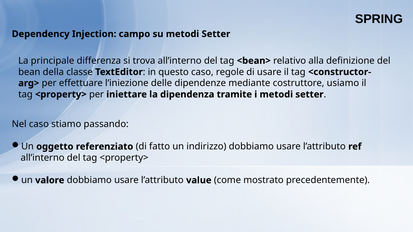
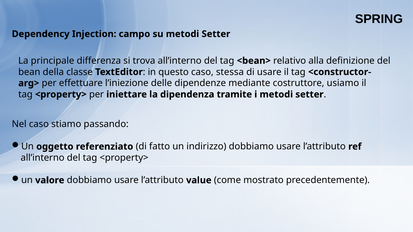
regole: regole -> stessa (230, 72)
